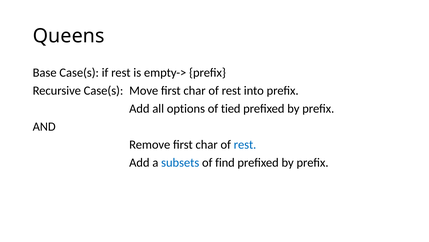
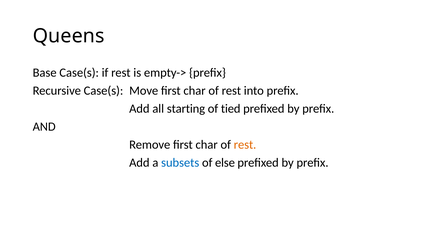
options: options -> starting (186, 108)
rest colour: blue -> orange (245, 144)
find: find -> else (225, 162)
